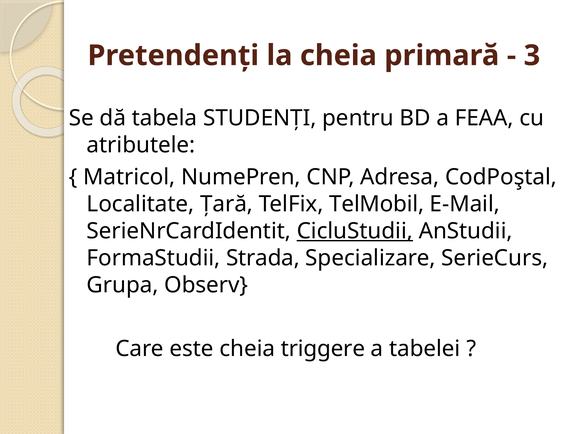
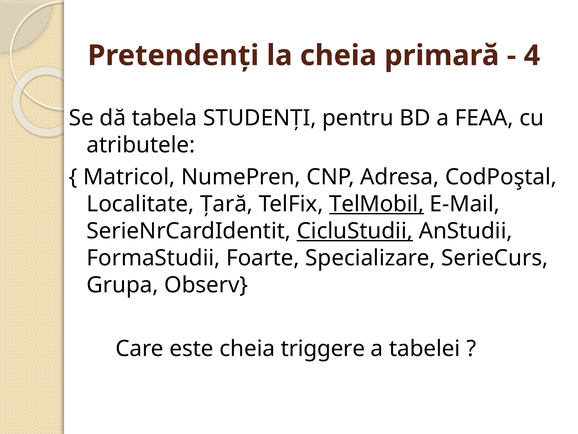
3: 3 -> 4 (532, 55)
TelMobil underline: none -> present (377, 204)
Strada: Strada -> Foarte (263, 258)
